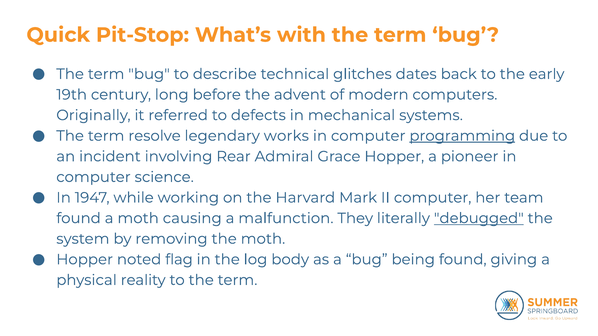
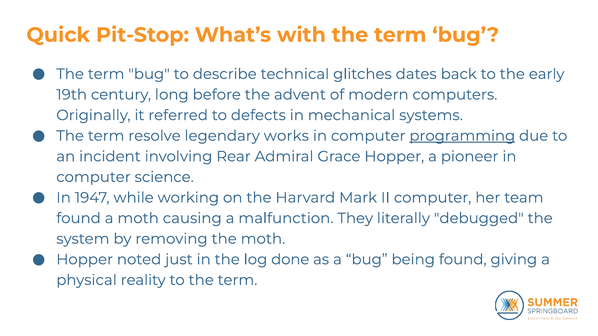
debugged underline: present -> none (479, 218)
flag: flag -> just (179, 260)
body: body -> done (290, 260)
